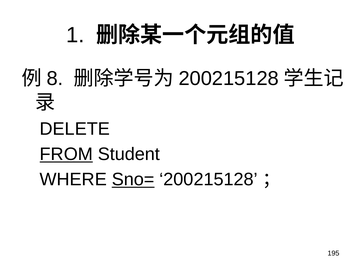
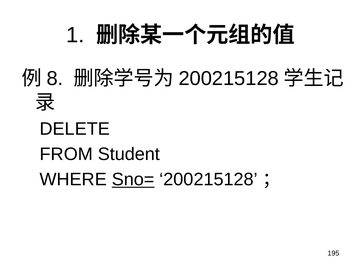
FROM underline: present -> none (66, 154)
